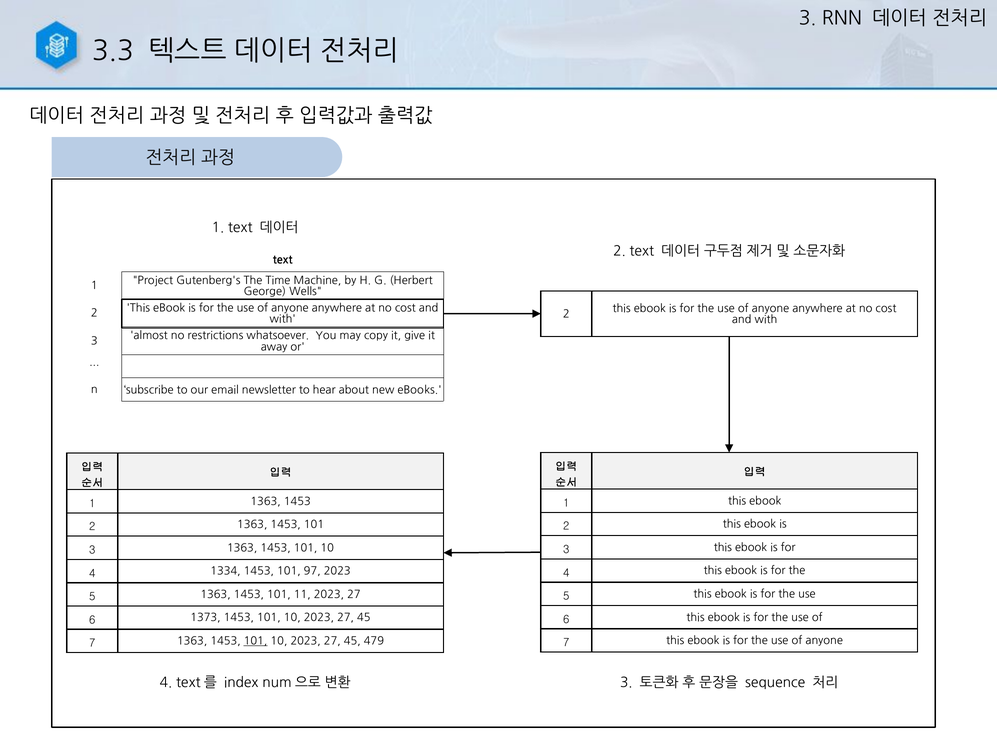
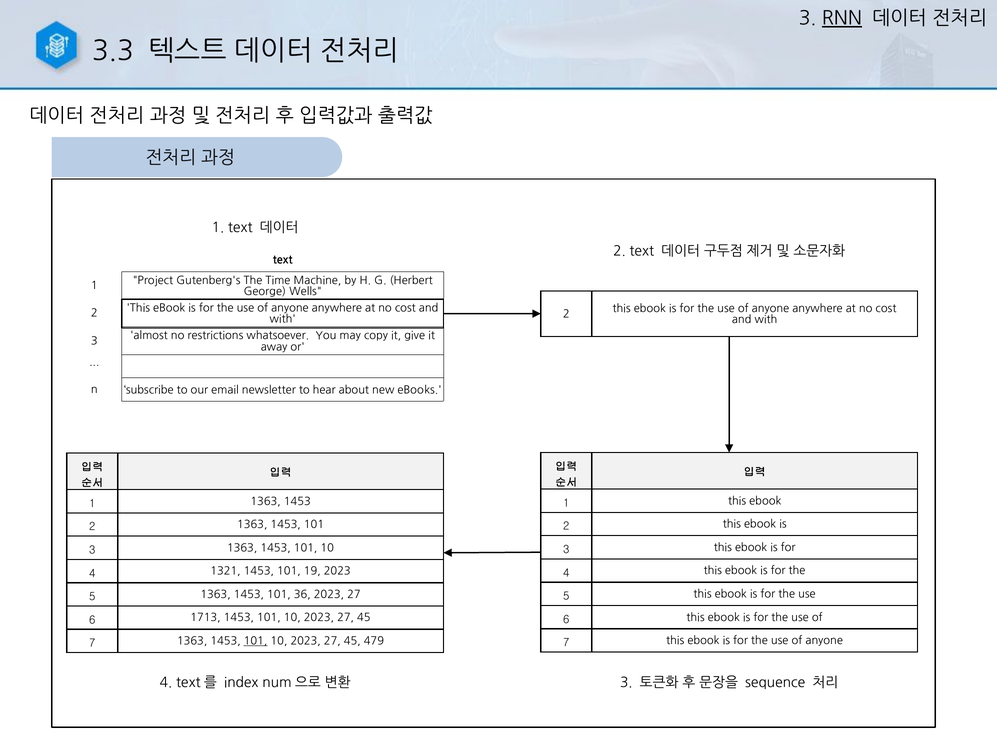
RNN underline: none -> present (842, 18)
1334: 1334 -> 1321 (225, 571)
97: 97 -> 19 (312, 571)
11: 11 -> 36 (302, 594)
1373: 1373 -> 1713 (205, 618)
